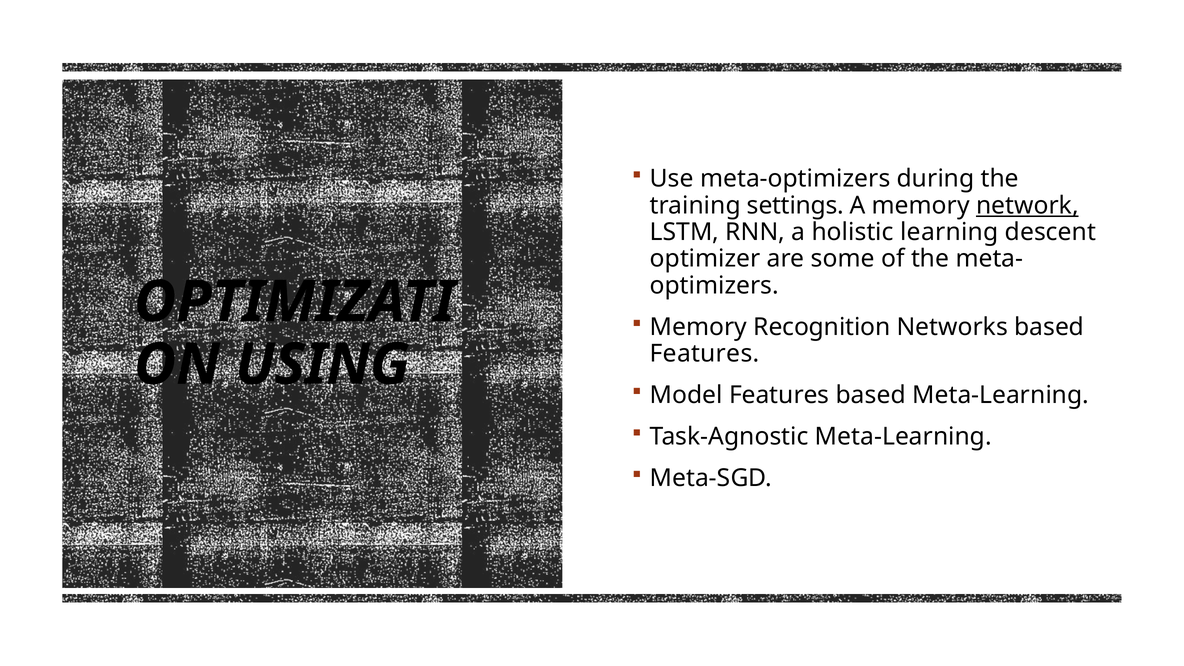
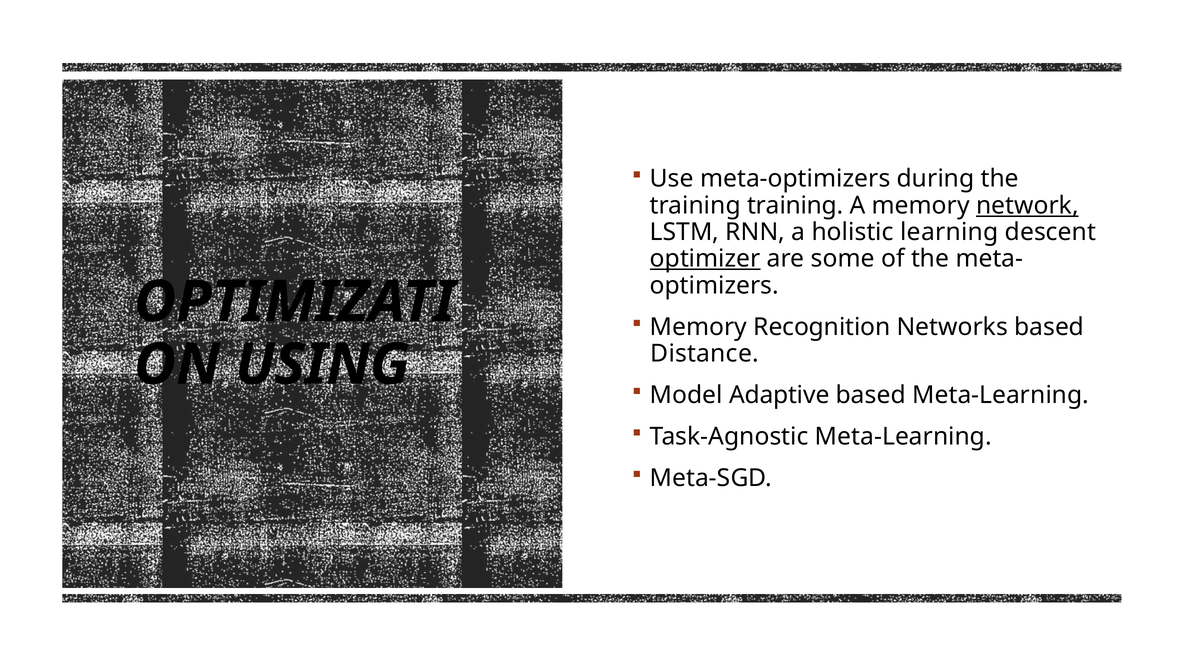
training settings: settings -> training (795, 205)
optimizer underline: none -> present (705, 259)
Features: Features -> Distance (705, 354)
Model Features: Features -> Adaptive (779, 395)
